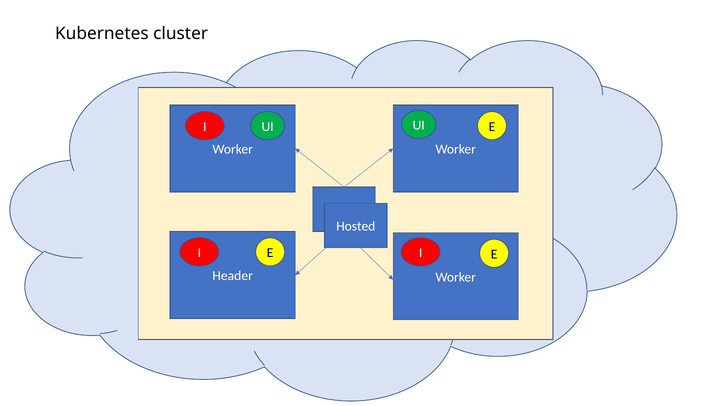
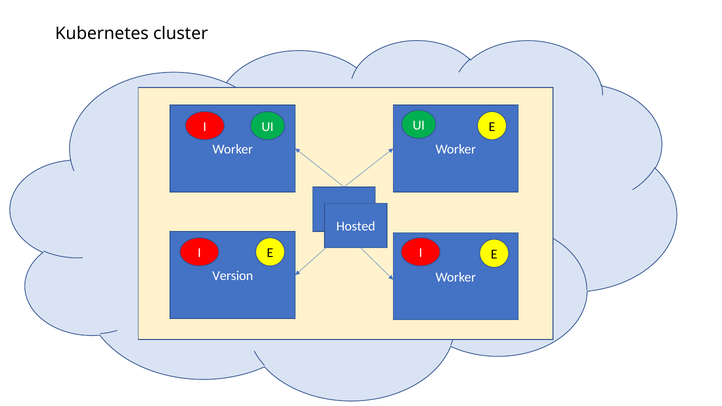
Header: Header -> Version (233, 276)
